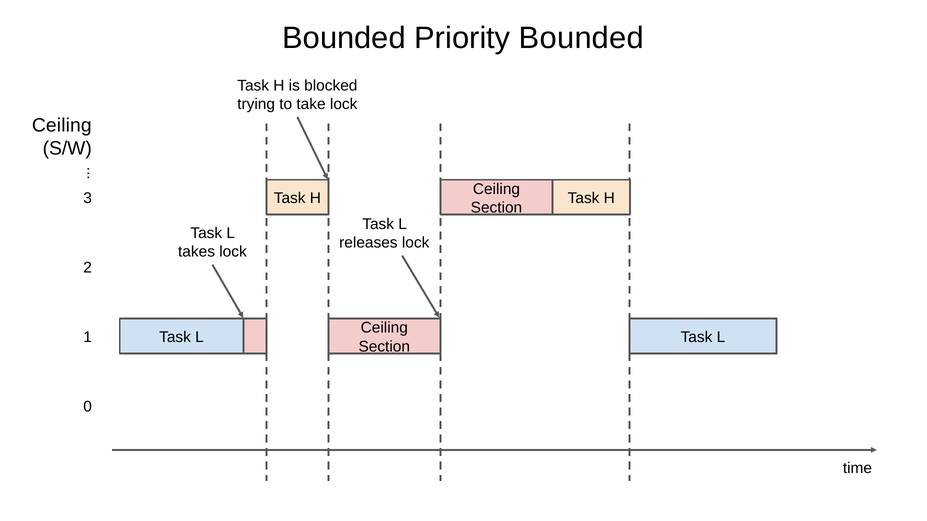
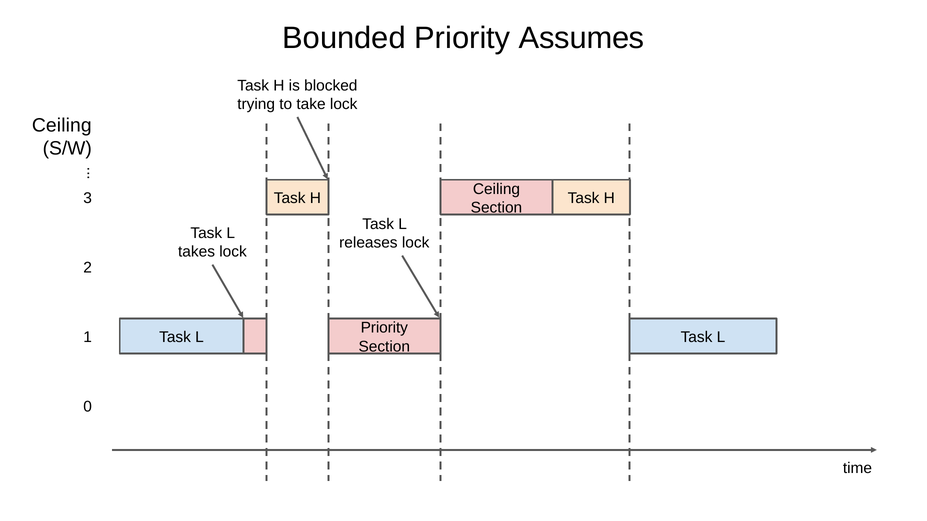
Priority Bounded: Bounded -> Assumes (582, 38)
Ceiling: Ceiling -> Priority (384, 328)
